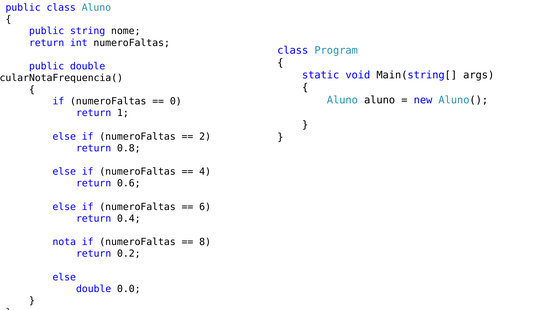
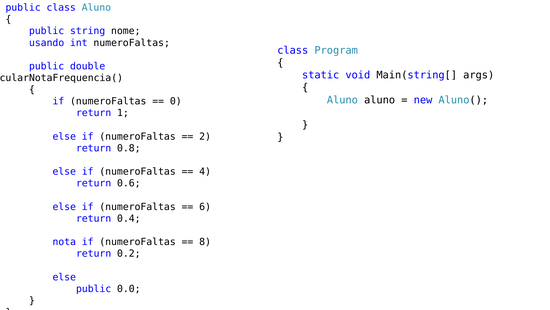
return: return -> usando (47, 43)
double: double -> public (94, 288)
